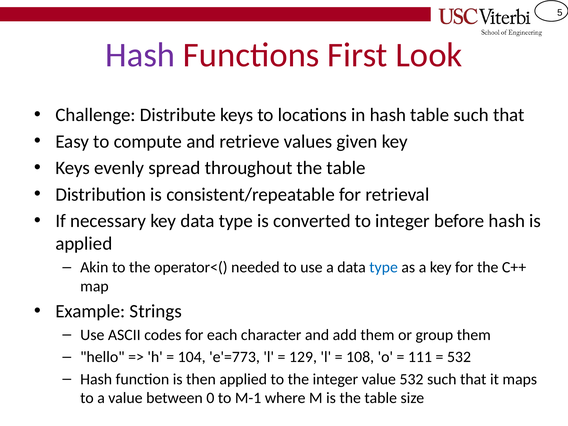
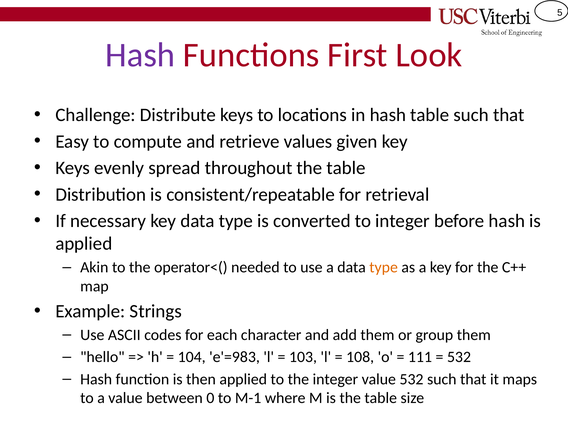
type colour: blue -> orange (384, 267)
e'=773: e'=773 -> e'=983 (235, 357)
129: 129 -> 103 (303, 357)
